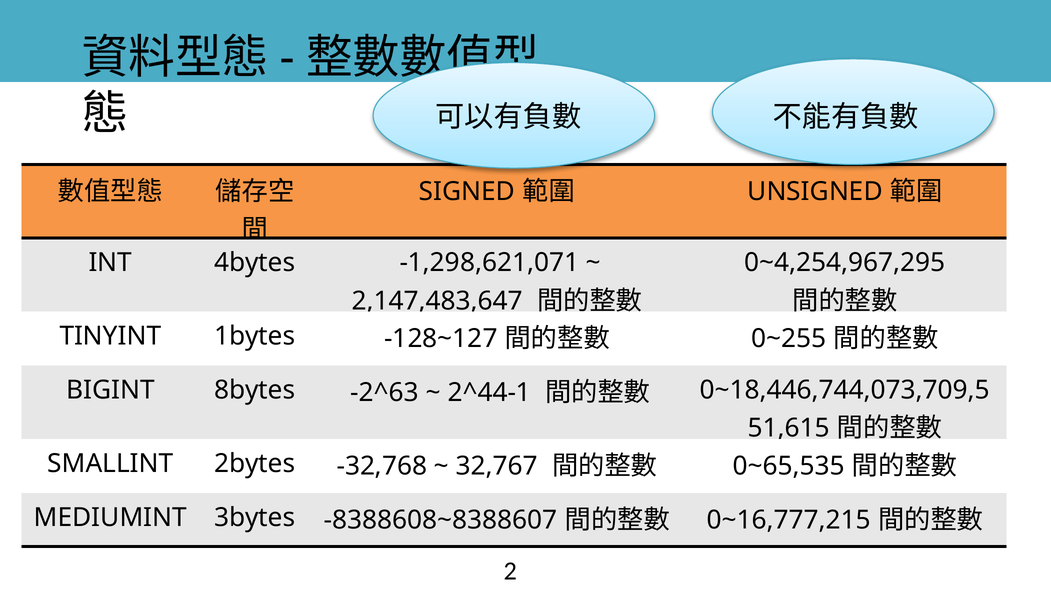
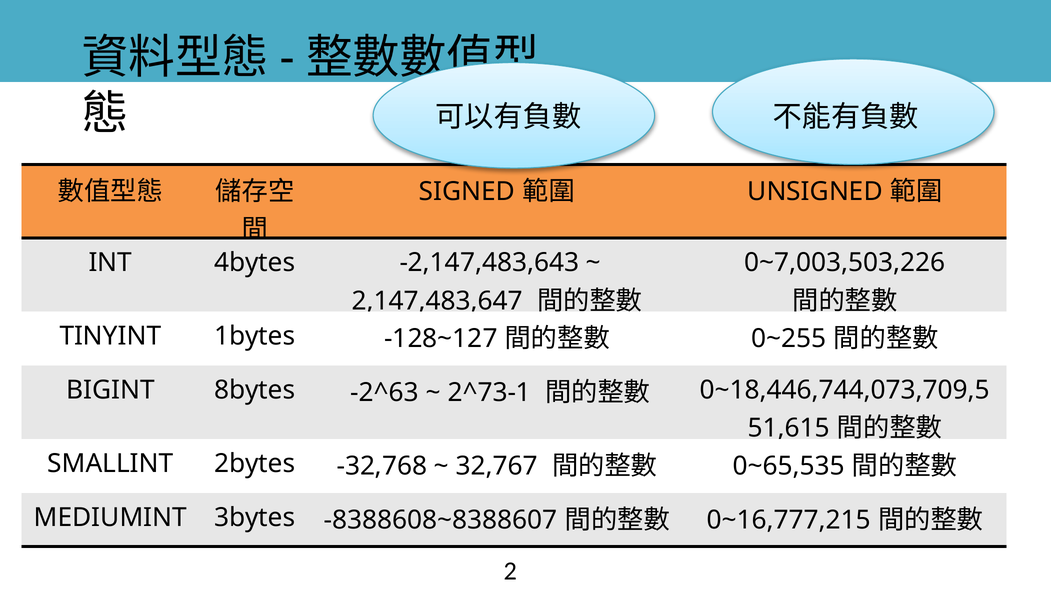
-1,298,621,071: -1,298,621,071 -> -2,147,483,643 (489, 263)
0~4,254,967,295: 0~4,254,967,295 -> 0~7,003,503,226 (845, 263)
2^44-1: 2^44-1 -> 2^73-1 (489, 393)
